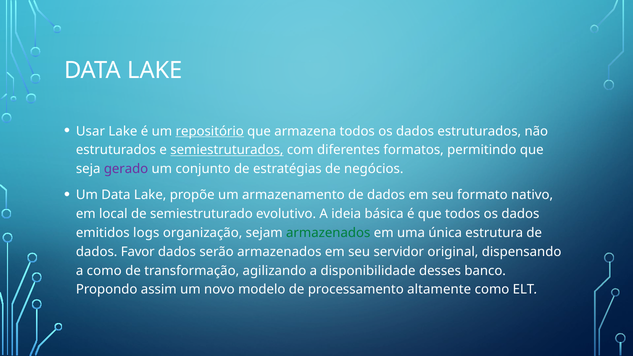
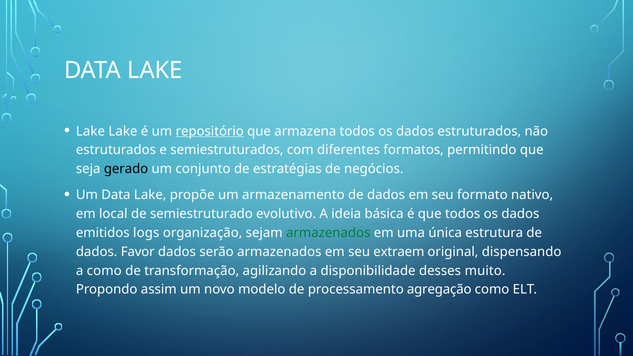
Usar: Usar -> Lake (90, 131)
semiestruturados underline: present -> none (227, 150)
gerado colour: purple -> black (126, 169)
servidor: servidor -> extraem (399, 252)
banco: banco -> muito (485, 271)
altamente: altamente -> agregação (439, 290)
